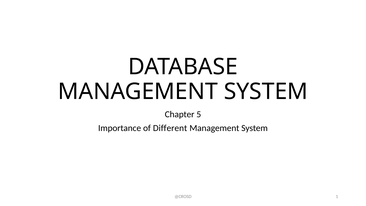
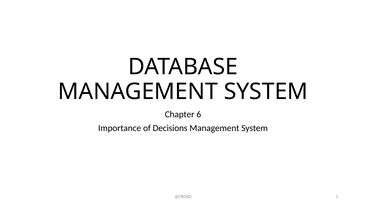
5: 5 -> 6 (199, 114)
Different: Different -> Decisions (170, 128)
